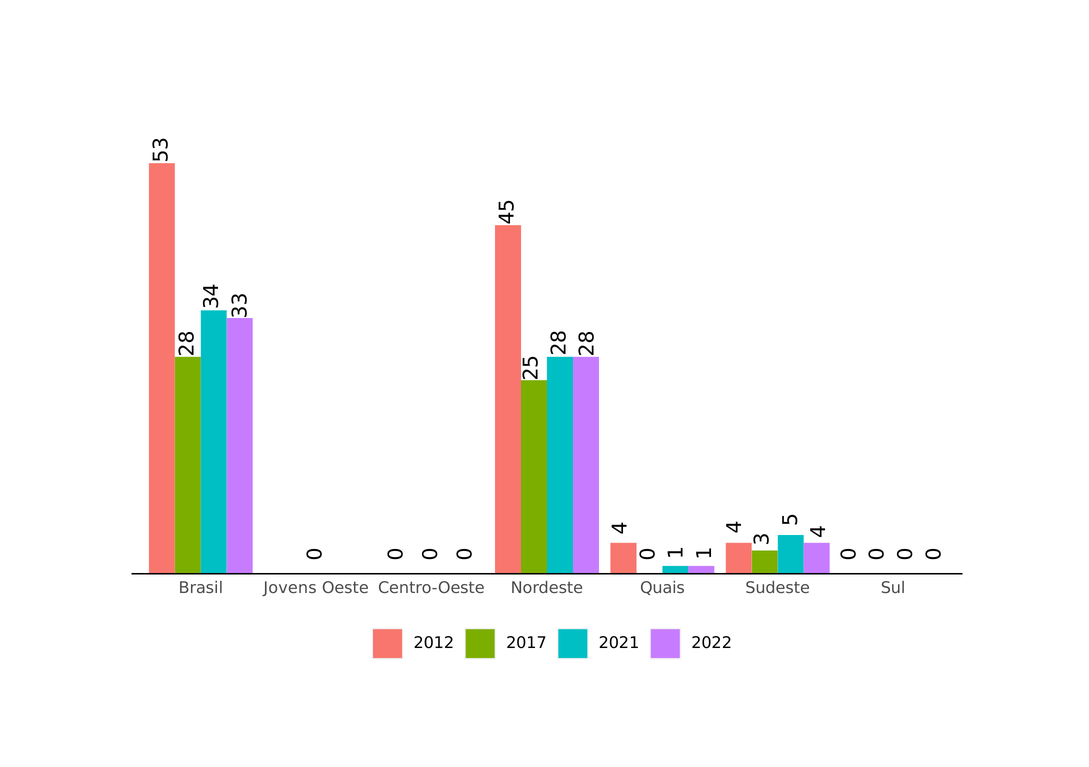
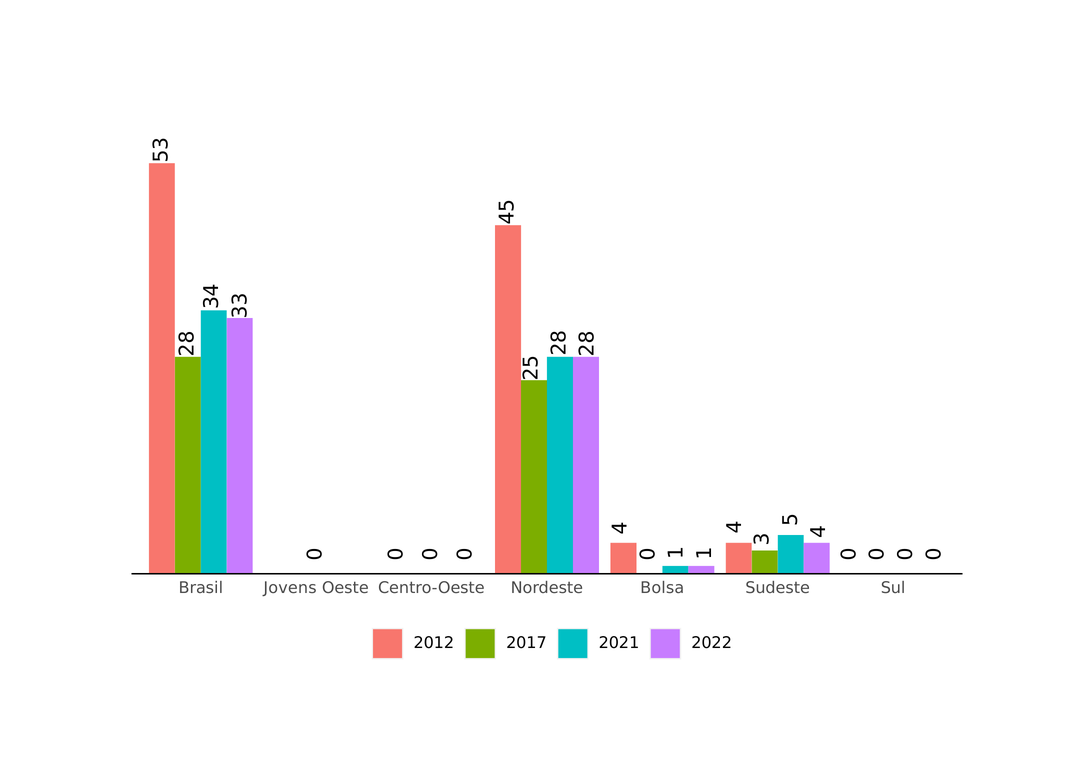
Quais: Quais -> Bolsa (662, 589)
